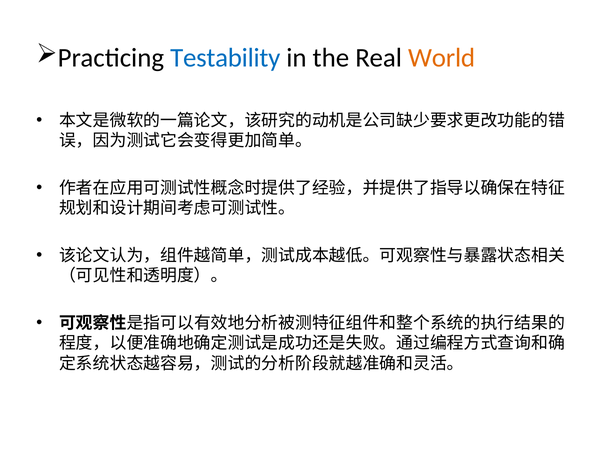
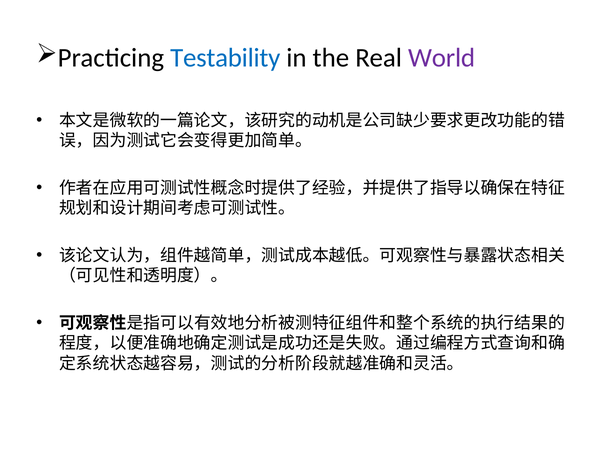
World colour: orange -> purple (442, 58)
